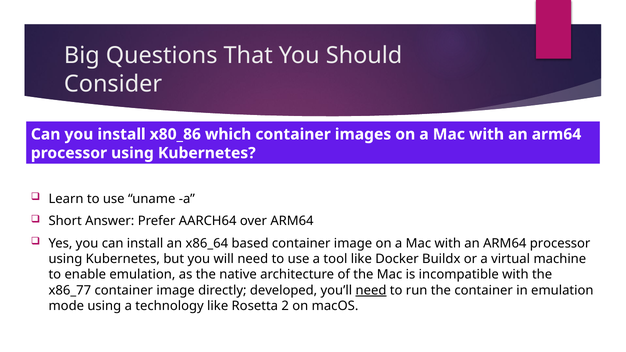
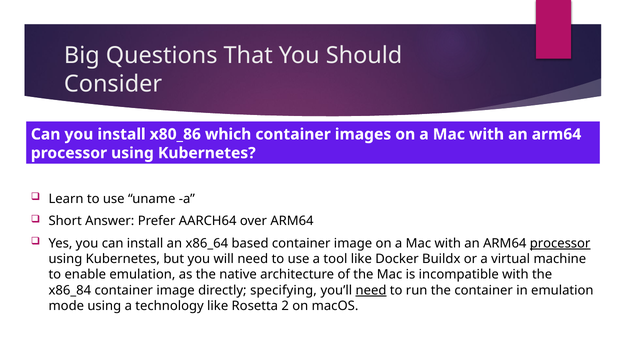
processor underline: none -> present (560, 243)
x86_77: x86_77 -> x86_84 (70, 290)
developed: developed -> specifying (283, 290)
